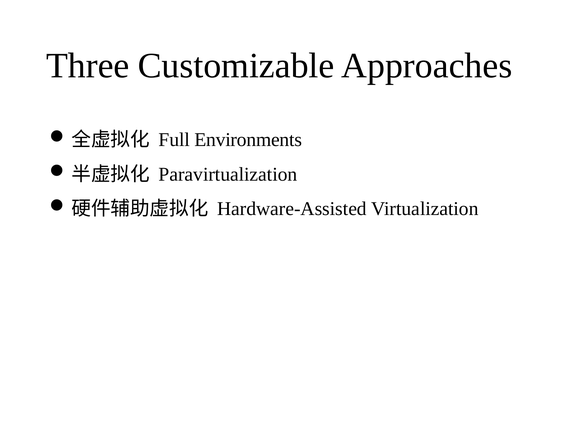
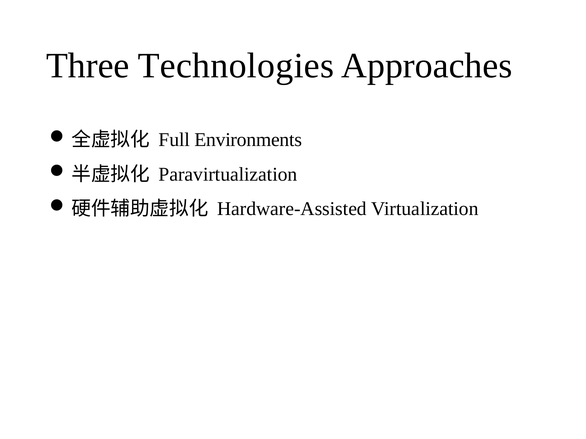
Customizable: Customizable -> Technologies (236, 66)
